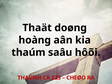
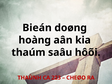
Thaät: Thaät -> Bieán (37, 28)
